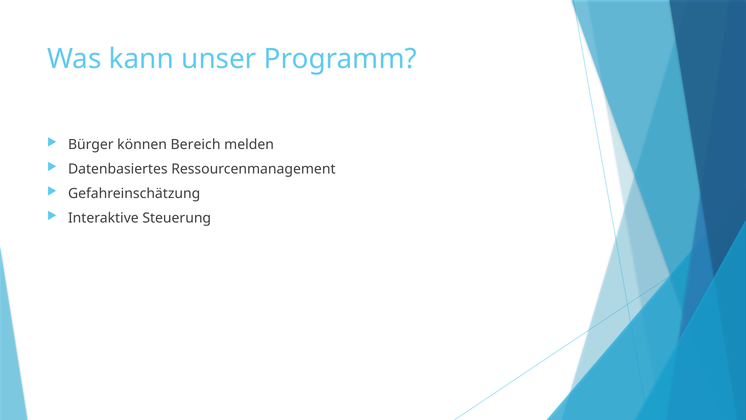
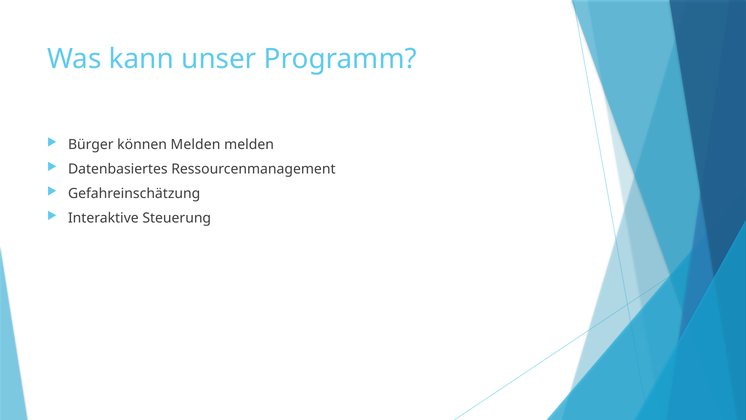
können Bereich: Bereich -> Melden (196, 144)
